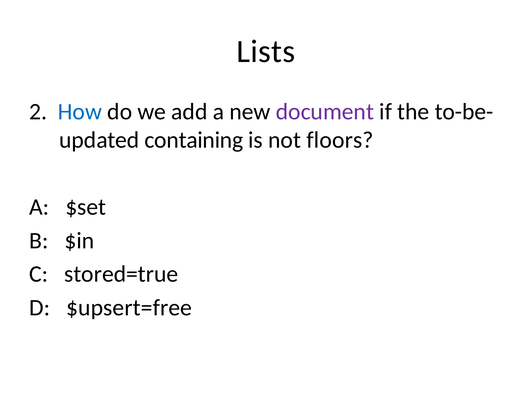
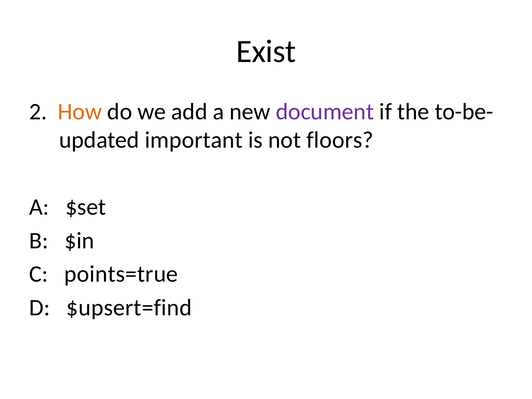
Lists: Lists -> Exist (266, 51)
How colour: blue -> orange (80, 112)
containing: containing -> important (194, 140)
stored=true: stored=true -> points=true (121, 274)
$upsert=free: $upsert=free -> $upsert=find (129, 308)
